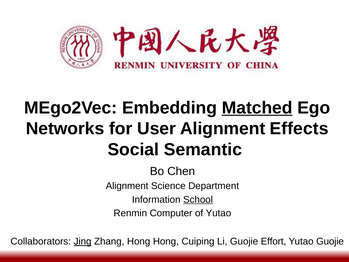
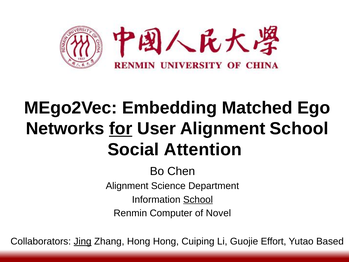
Matched underline: present -> none (257, 108)
for underline: none -> present (121, 129)
Alignment Effects: Effects -> School (299, 129)
Semantic: Semantic -> Attention (203, 150)
of Yutao: Yutao -> Novel (218, 213)
Yutao Guojie: Guojie -> Based (330, 241)
